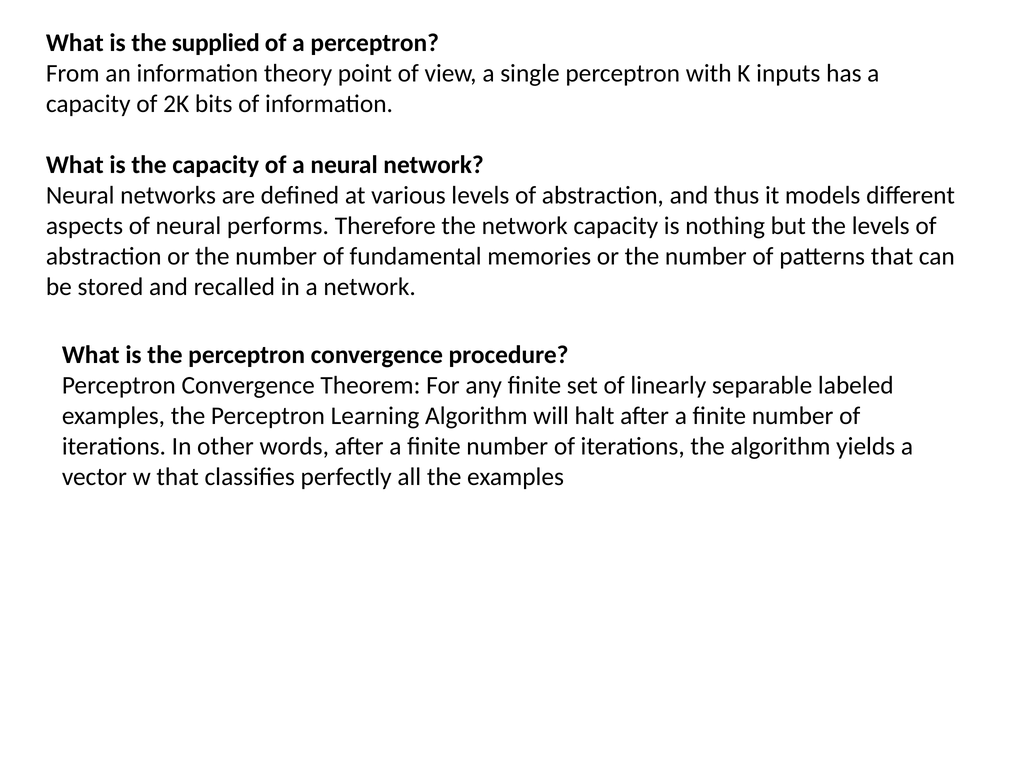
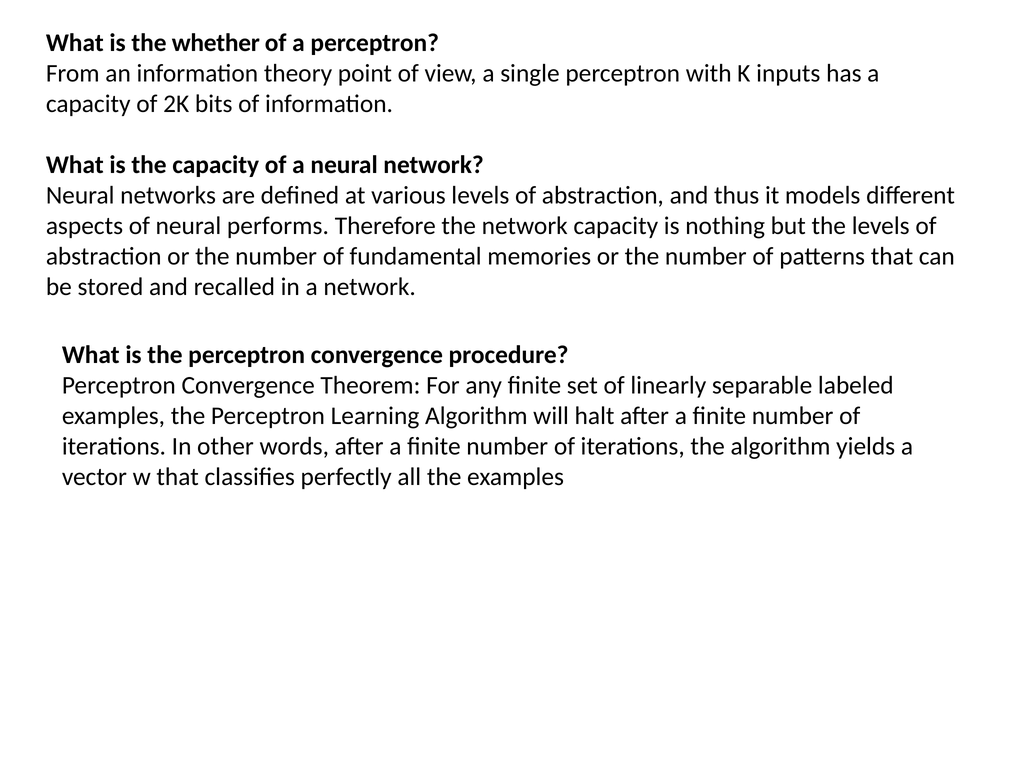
supplied: supplied -> whether (216, 43)
